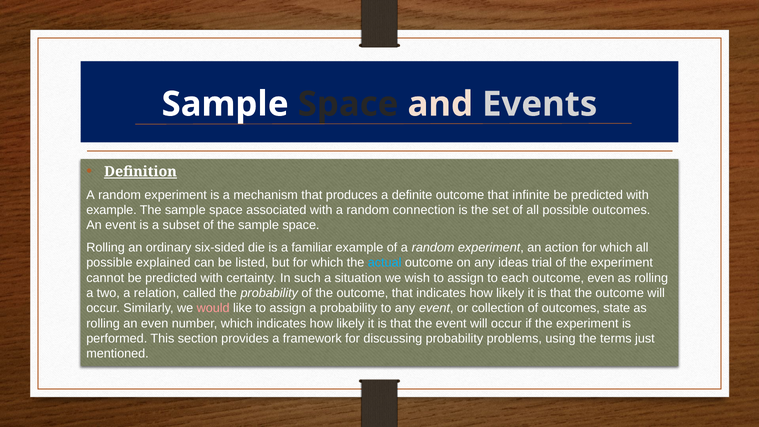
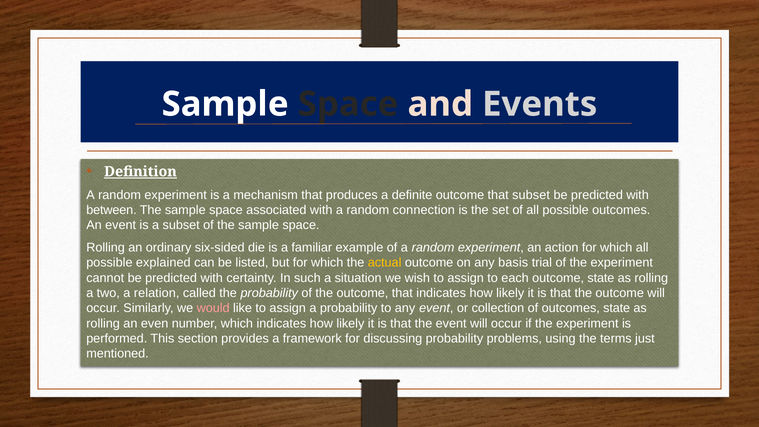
that infinite: infinite -> subset (531, 195)
example: example -> between (111, 210)
actual colour: light blue -> yellow (385, 263)
ideas: ideas -> basis (513, 263)
outcome even: even -> state (601, 278)
